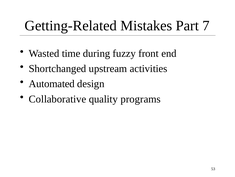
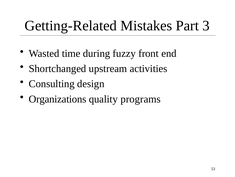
7: 7 -> 3 (206, 25)
Automated: Automated -> Consulting (52, 83)
Collaborative: Collaborative -> Organizations (58, 99)
